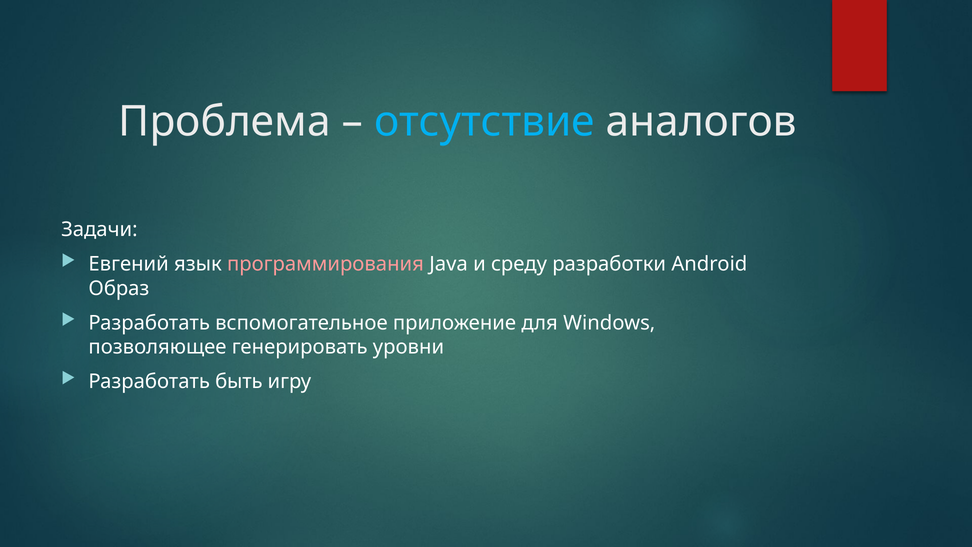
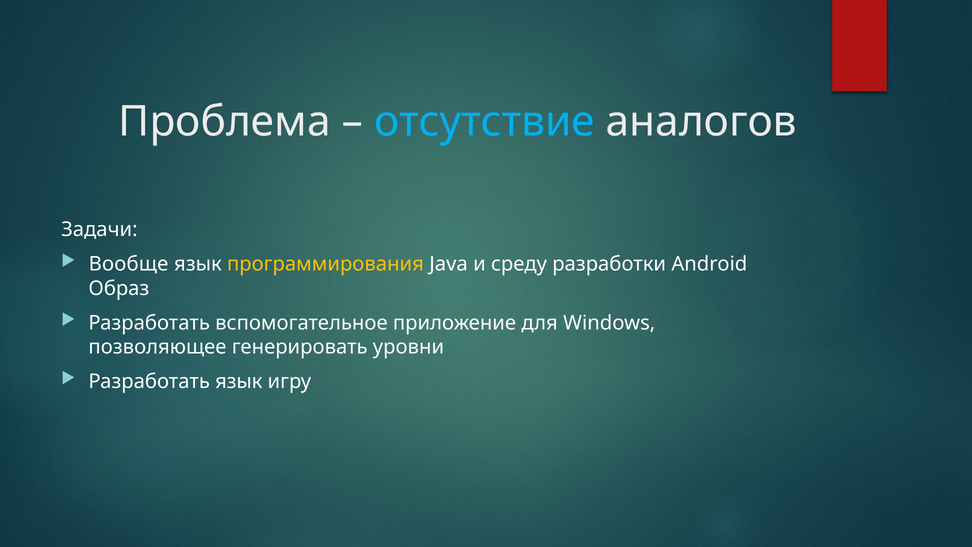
Евгений: Евгений -> Вообще (129, 264)
программирования colour: pink -> yellow (325, 264)
Разработать быть: быть -> язык (239, 381)
